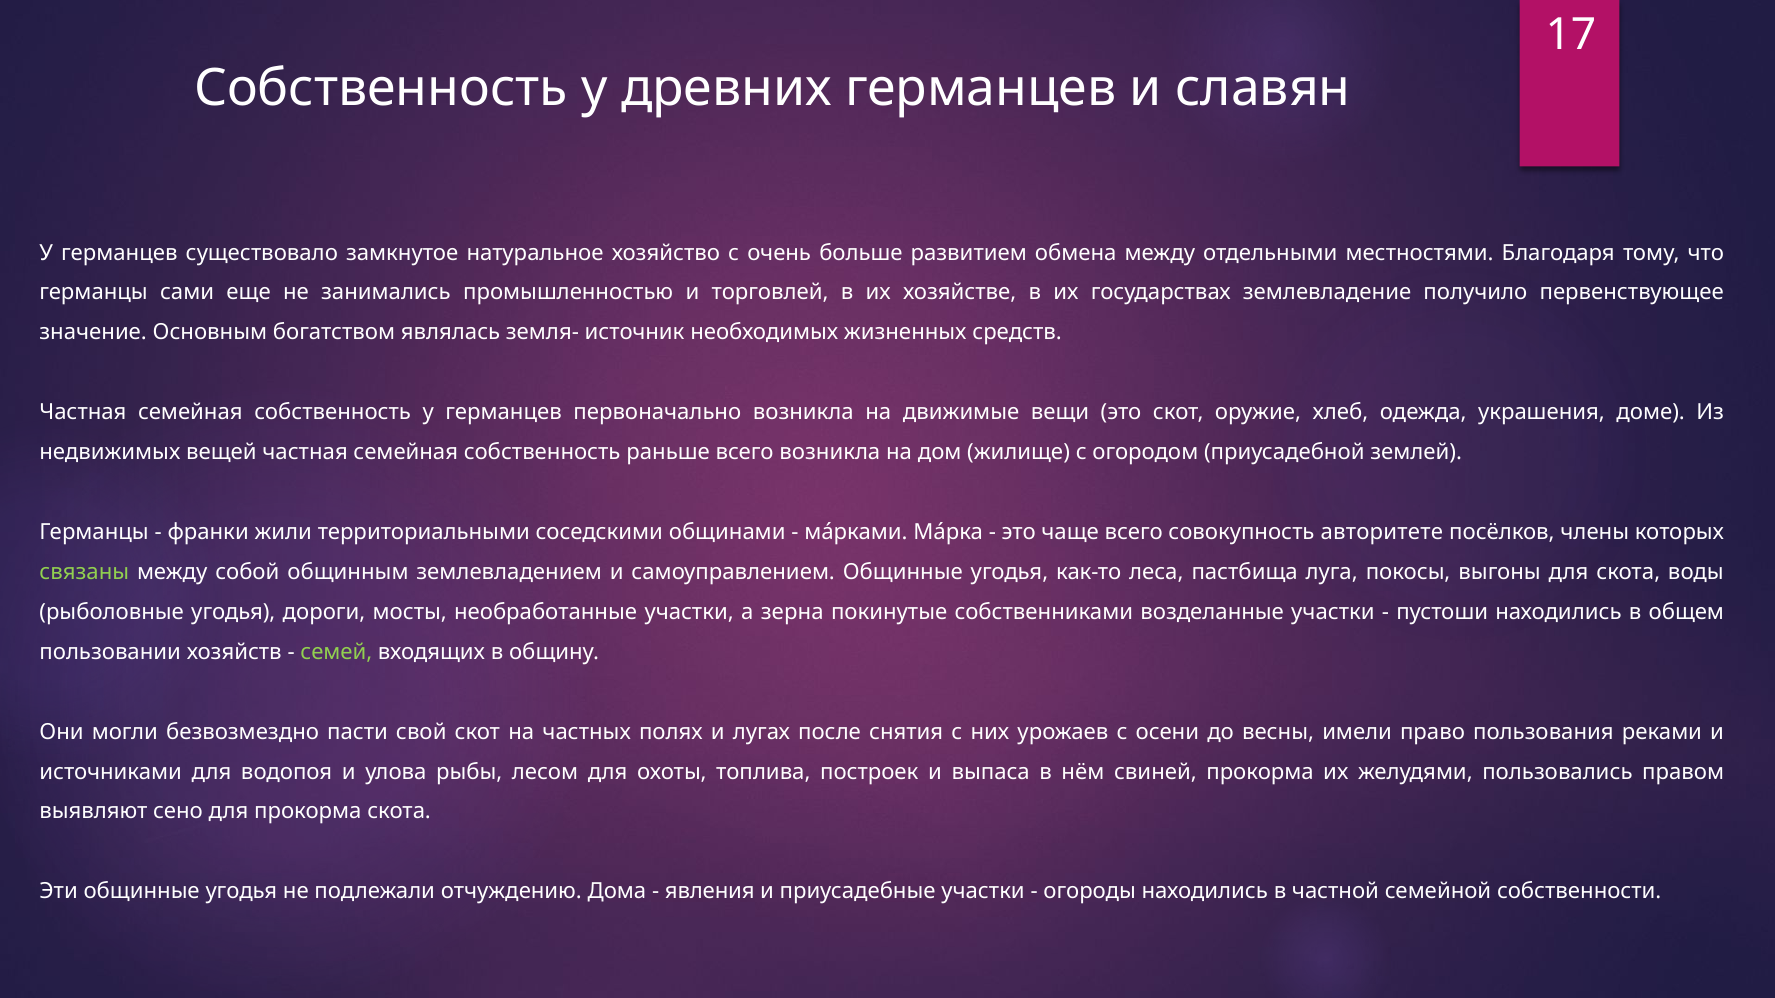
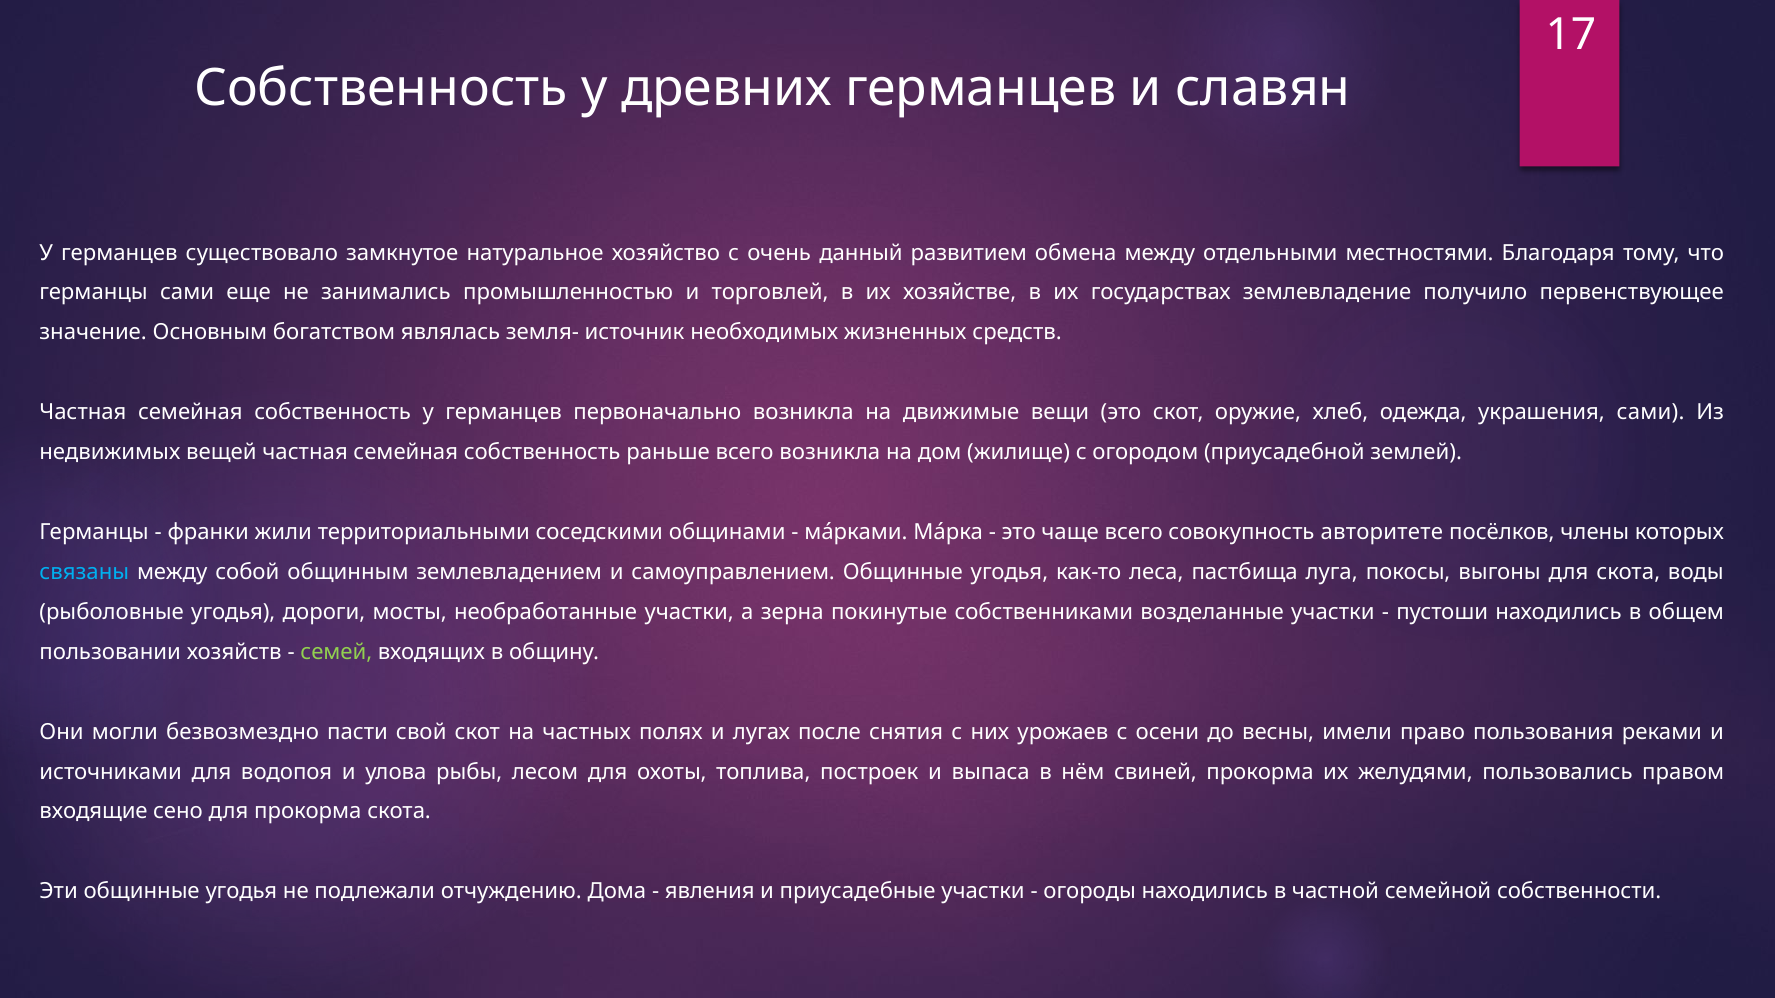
больше: больше -> данный (861, 253)
украшения доме: доме -> сами (1651, 413)
связаны colour: light green -> light blue (84, 572)
выявляют: выявляют -> входящие (94, 812)
